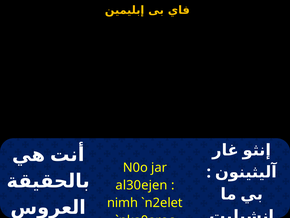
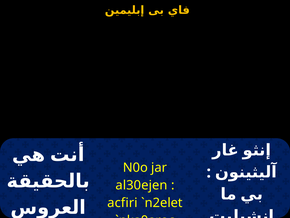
nimh: nimh -> acfiri (122, 202)
